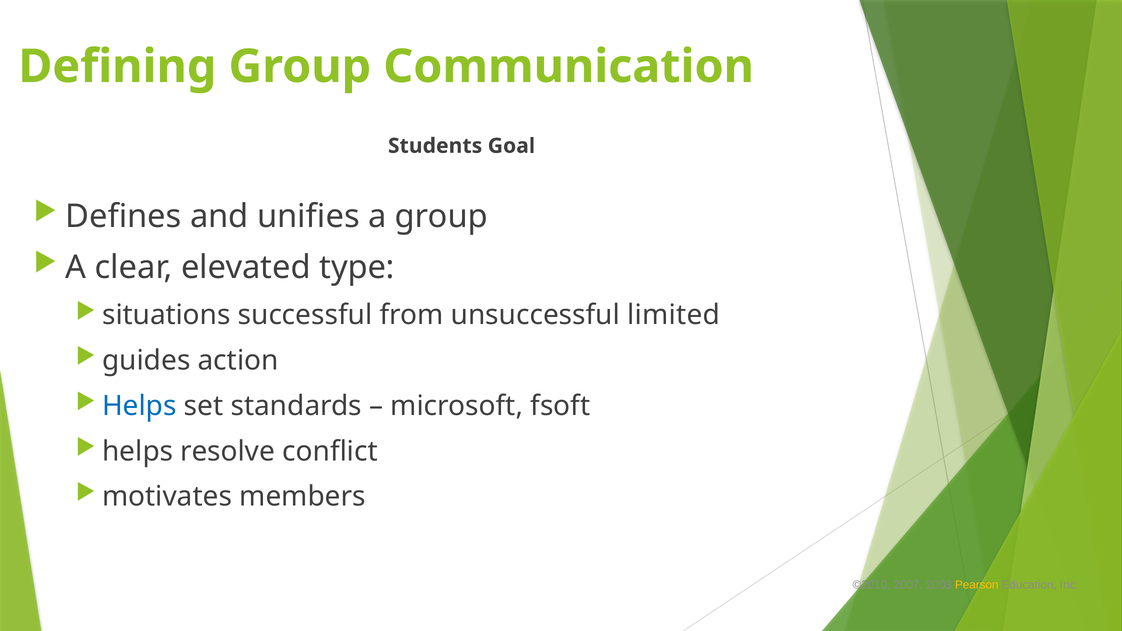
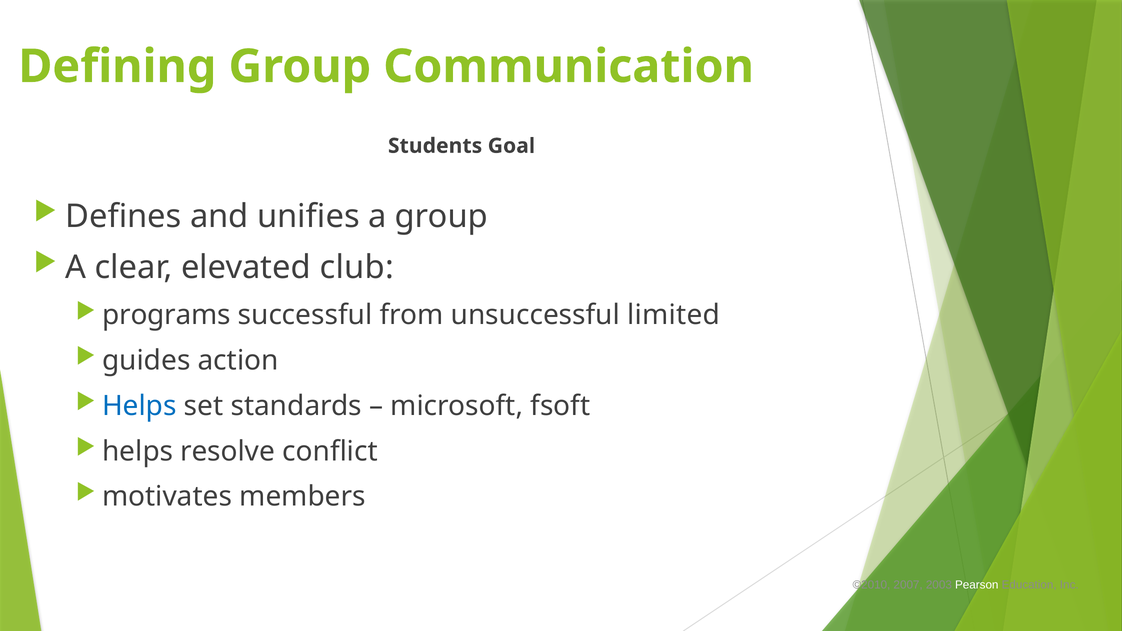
type: type -> club (357, 267)
situations: situations -> programs (166, 315)
Pearson colour: yellow -> white (977, 585)
